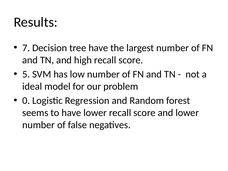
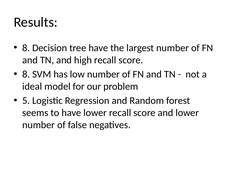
7: 7 -> 8 (26, 48)
5: 5 -> 8 (26, 74)
0: 0 -> 5 (26, 101)
